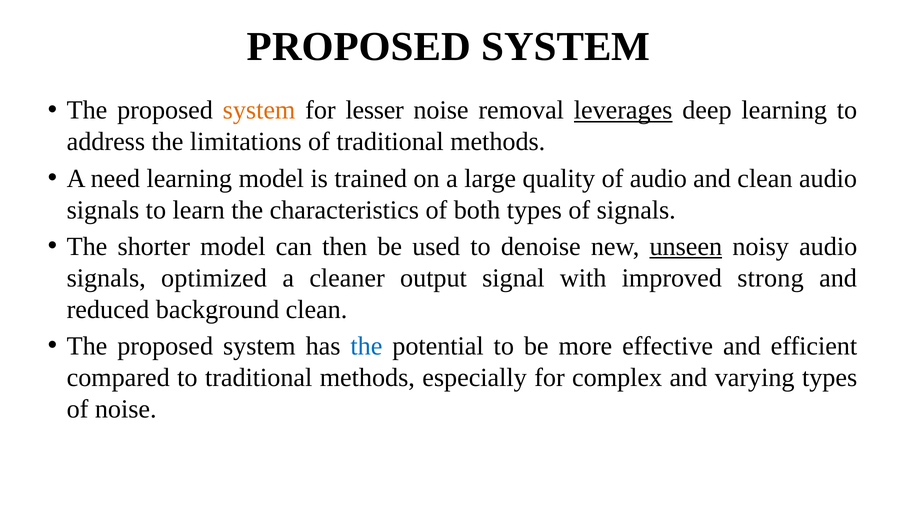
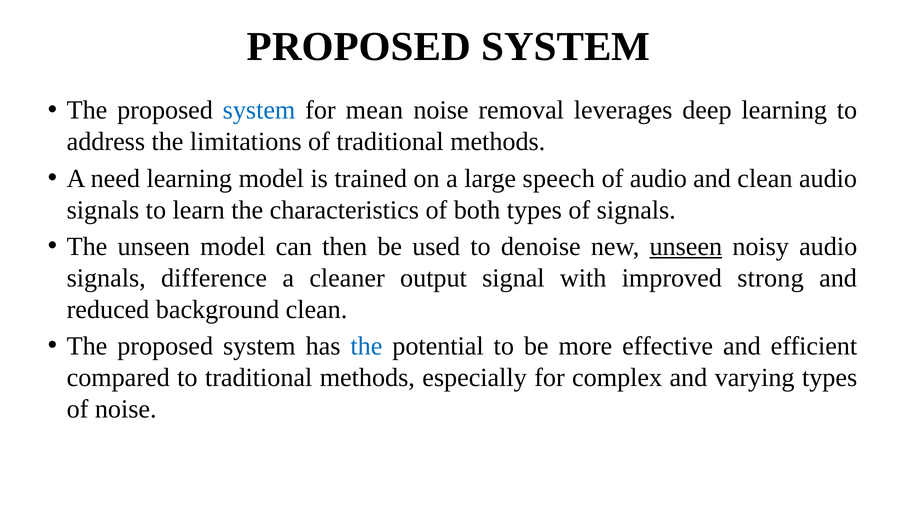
system colour: orange -> blue (259, 110)
lesser: lesser -> mean (374, 110)
leverages underline: present -> none (623, 110)
quality: quality -> speech (559, 179)
The shorter: shorter -> unseen (154, 247)
optimized: optimized -> difference (214, 278)
